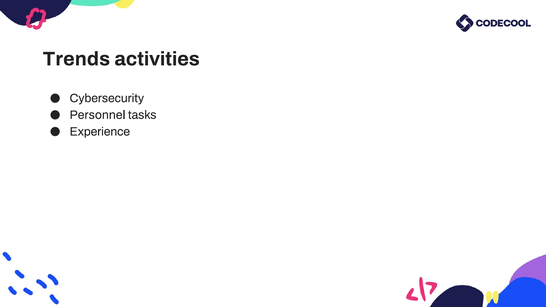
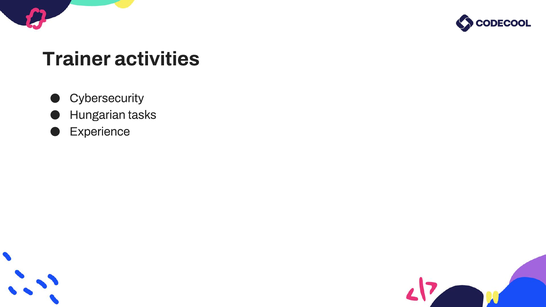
Trends: Trends -> Trainer (76, 59)
Personnel: Personnel -> Hungarian (98, 115)
